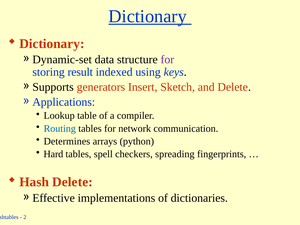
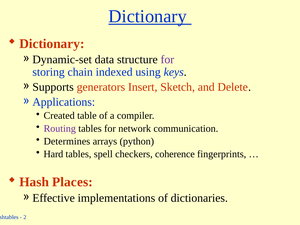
result: result -> chain (80, 72)
Lookup: Lookup -> Created (59, 116)
Routing colour: blue -> purple (60, 128)
spreading: spreading -> coherence (175, 154)
Delete: Delete -> Places (72, 182)
